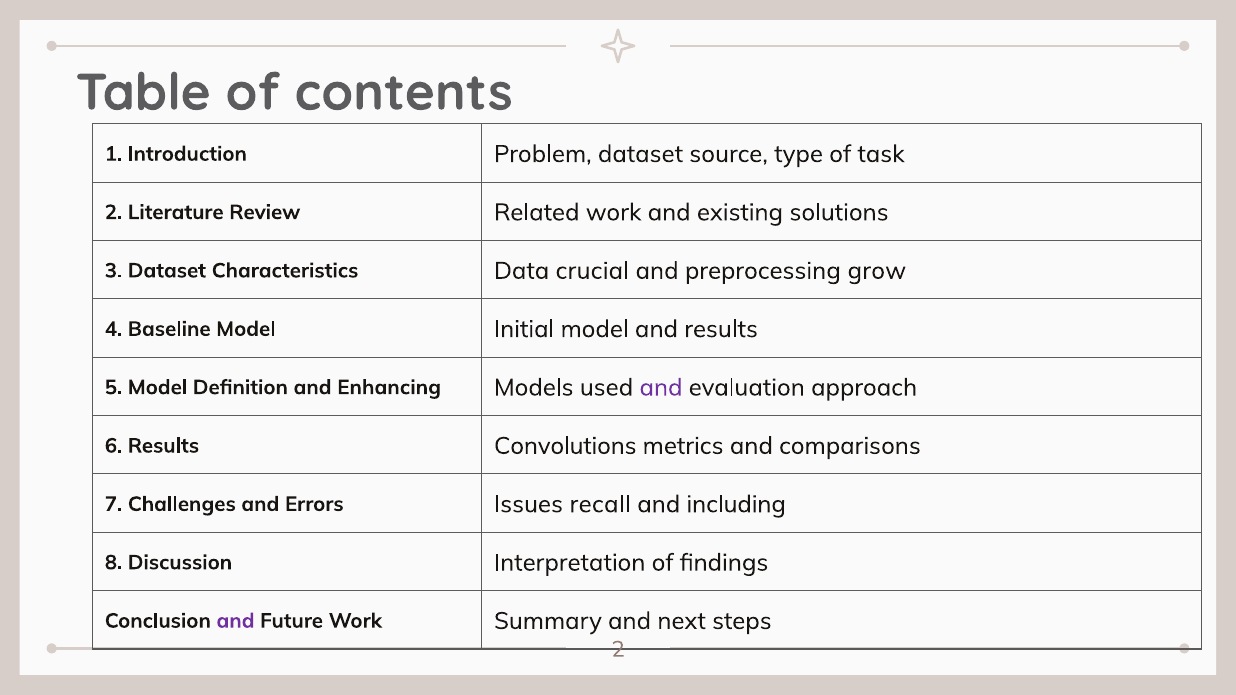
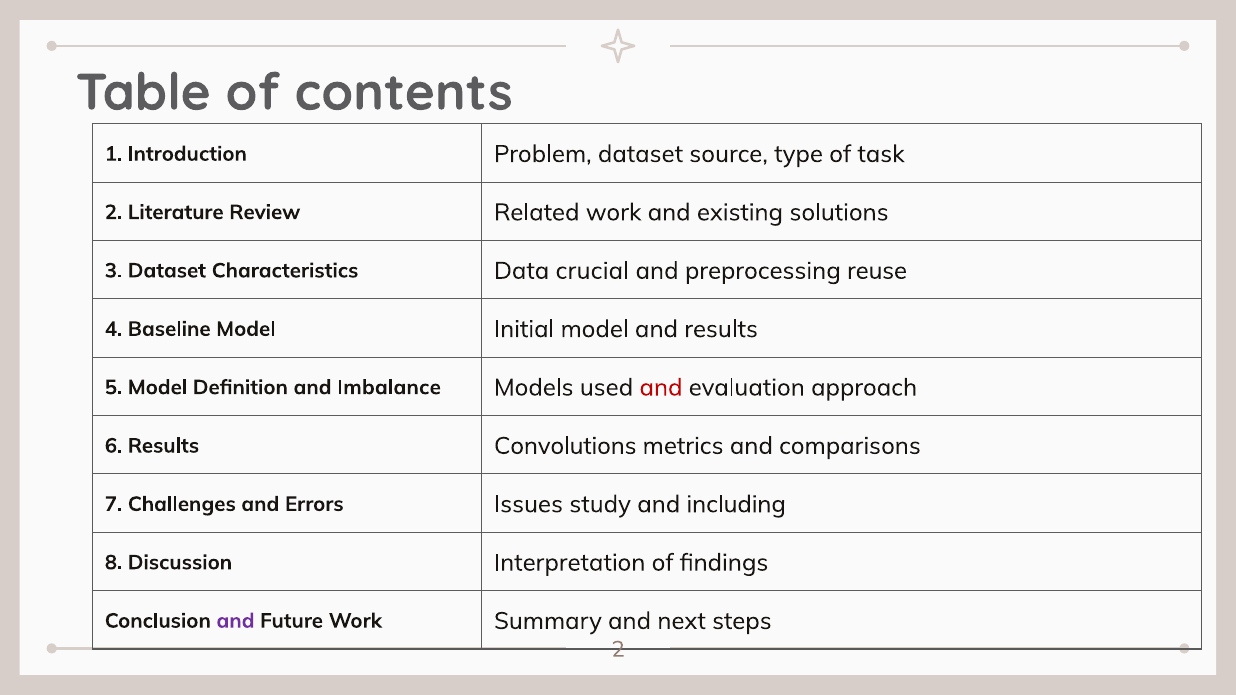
grow: grow -> reuse (877, 271)
Enhancing: Enhancing -> Imbalance (389, 388)
and colour: purple -> red (661, 388)
recall: recall -> study (600, 505)
